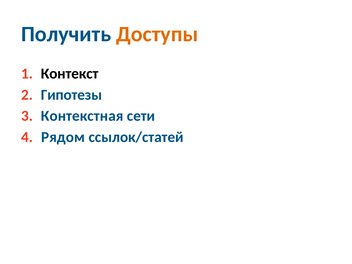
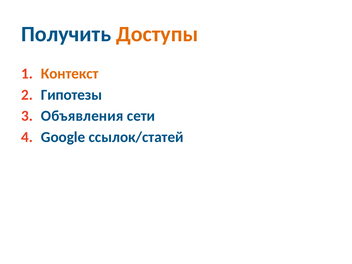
Контекст colour: black -> orange (70, 74)
Контекстная: Контекстная -> Объявления (82, 116)
Рядом: Рядом -> Google (63, 137)
